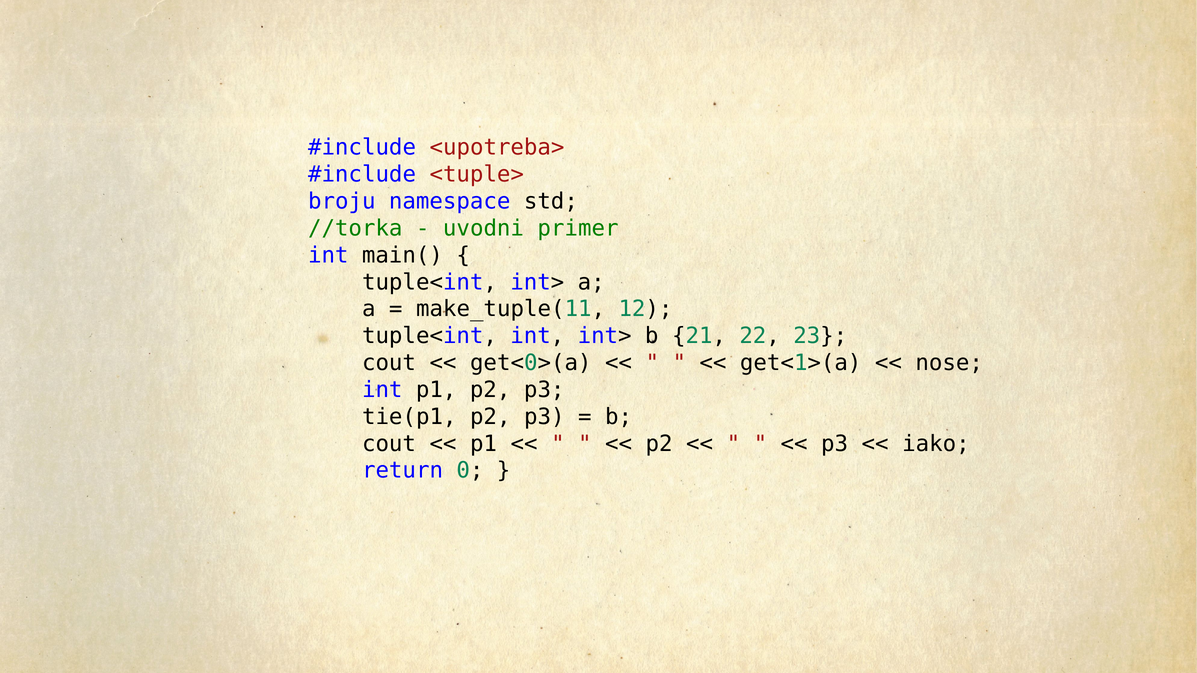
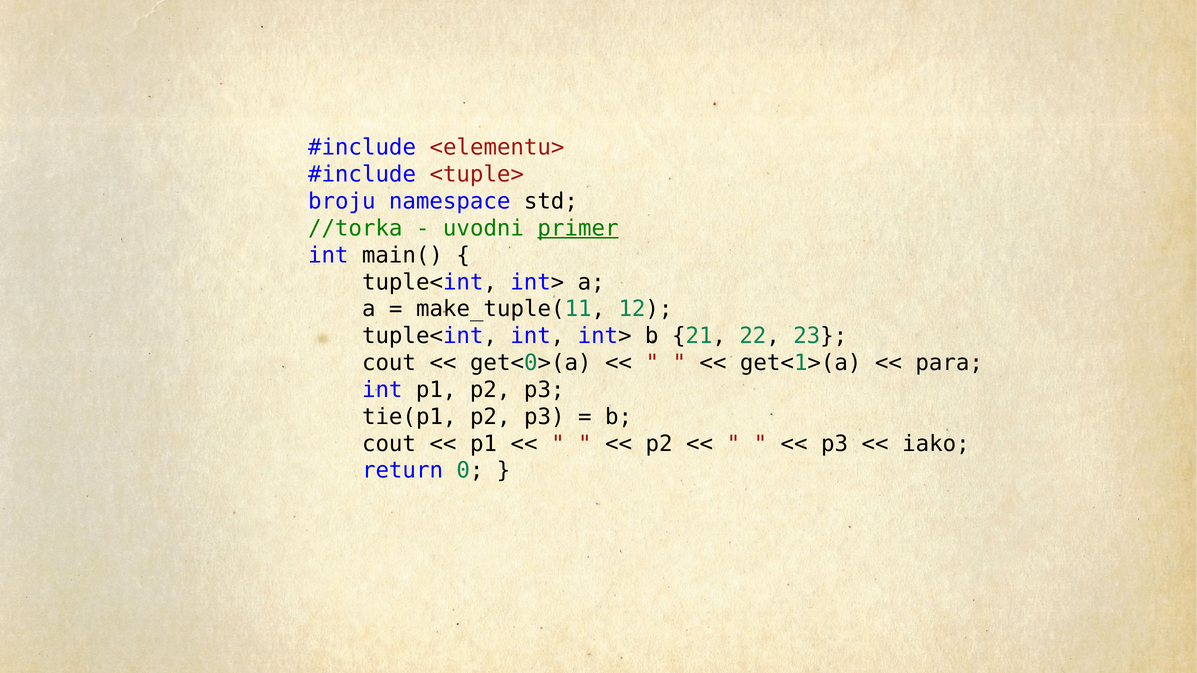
<upotreba>: <upotreba> -> <elementu> (497, 148)
primer underline: none -> present (578, 228)
nose: nose -> para (949, 363)
